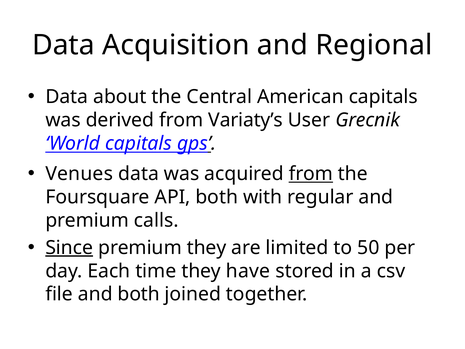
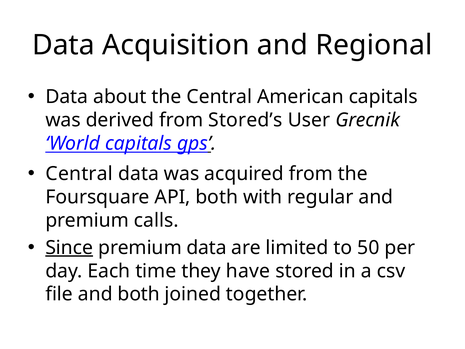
Variaty’s: Variaty’s -> Stored’s (245, 120)
Venues: Venues -> Central (79, 174)
from underline: present -> none (311, 174)
premium they: they -> data (207, 248)
